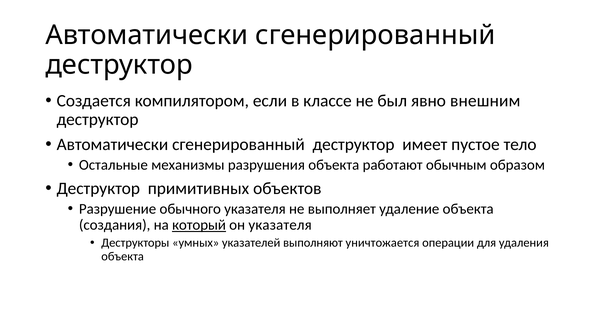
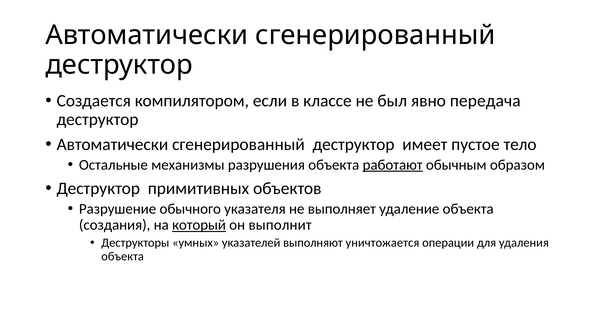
внешним: внешним -> передача (485, 101)
работают underline: none -> present (393, 165)
он указателя: указателя -> выполнит (280, 225)
